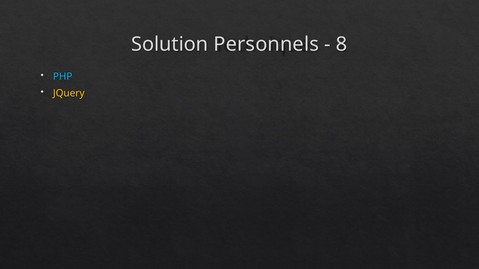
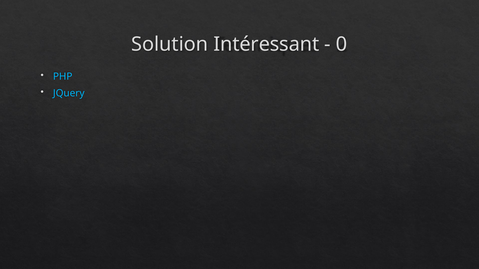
Personnels: Personnels -> Intéressant (266, 44)
8: 8 -> 0 (342, 44)
JQuery colour: yellow -> light blue (69, 94)
